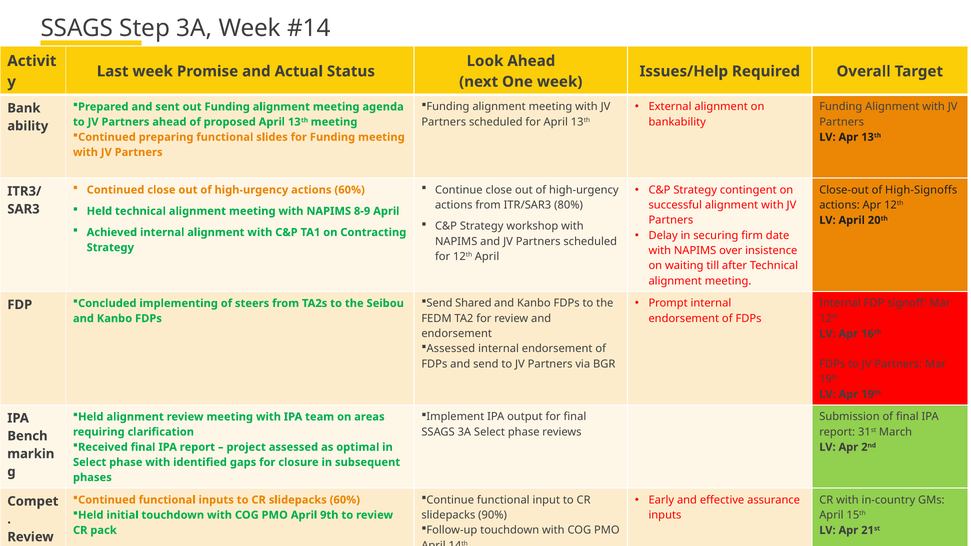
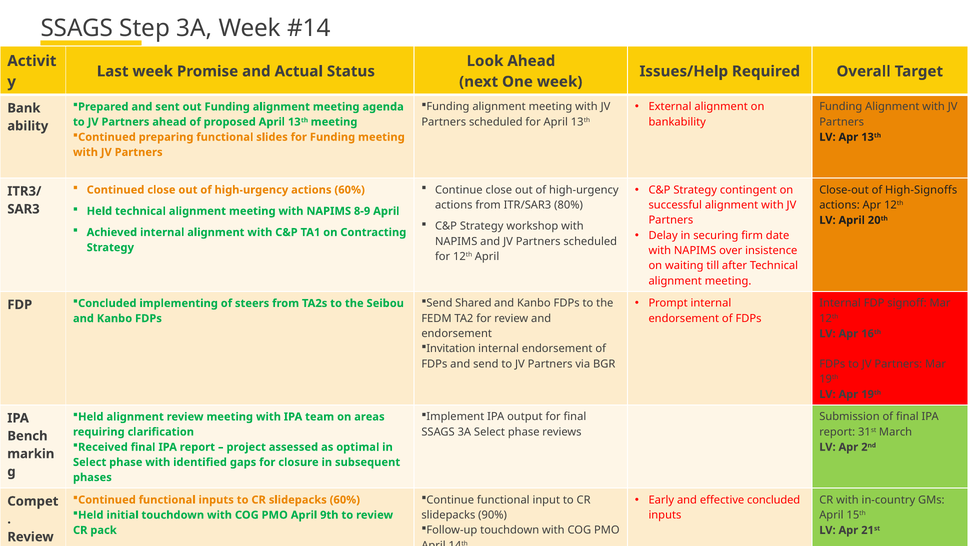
Assessed: Assessed -> Invitation (451, 349)
effective assurance: assurance -> concluded (774, 500)
